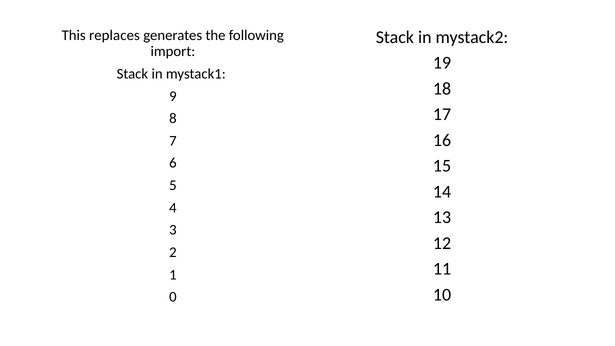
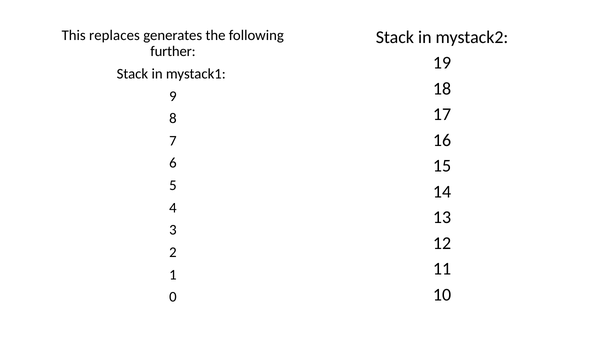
import: import -> further (173, 51)
